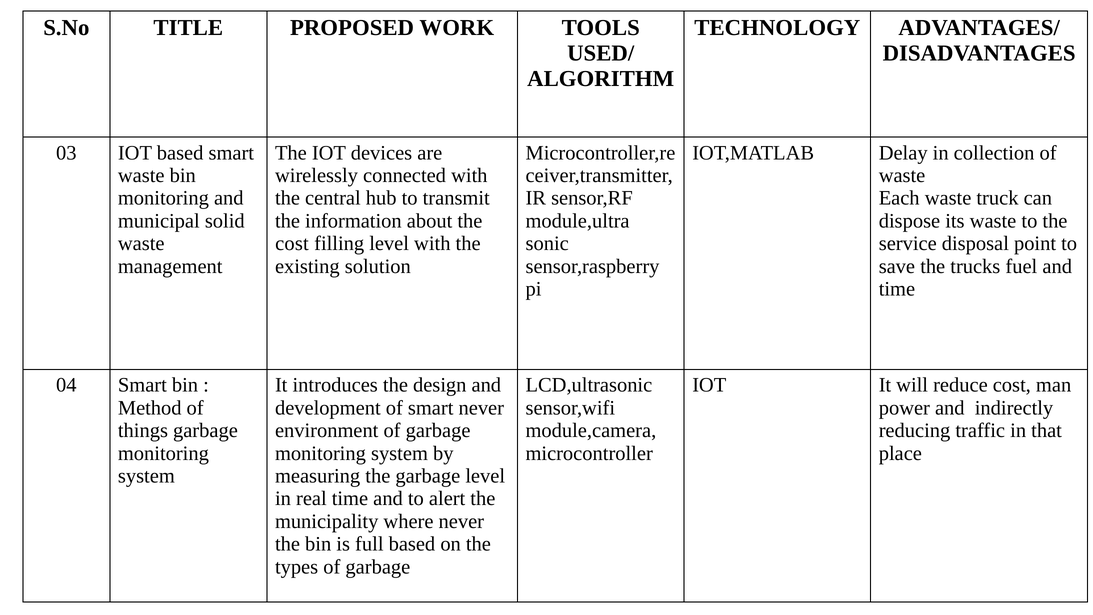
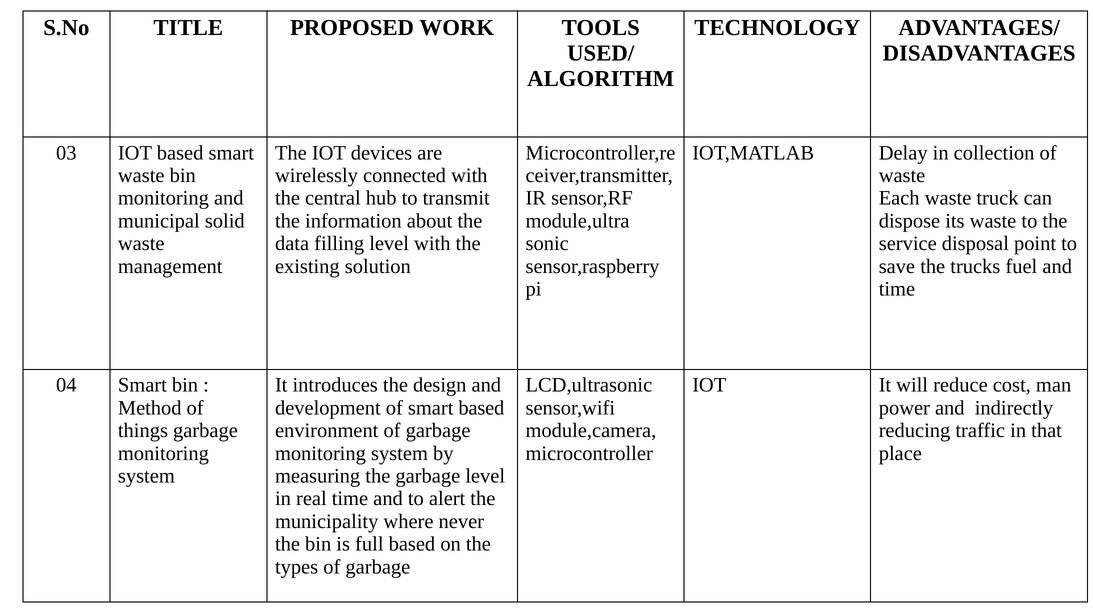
cost: cost -> data (292, 243)
smart never: never -> based (481, 408)
